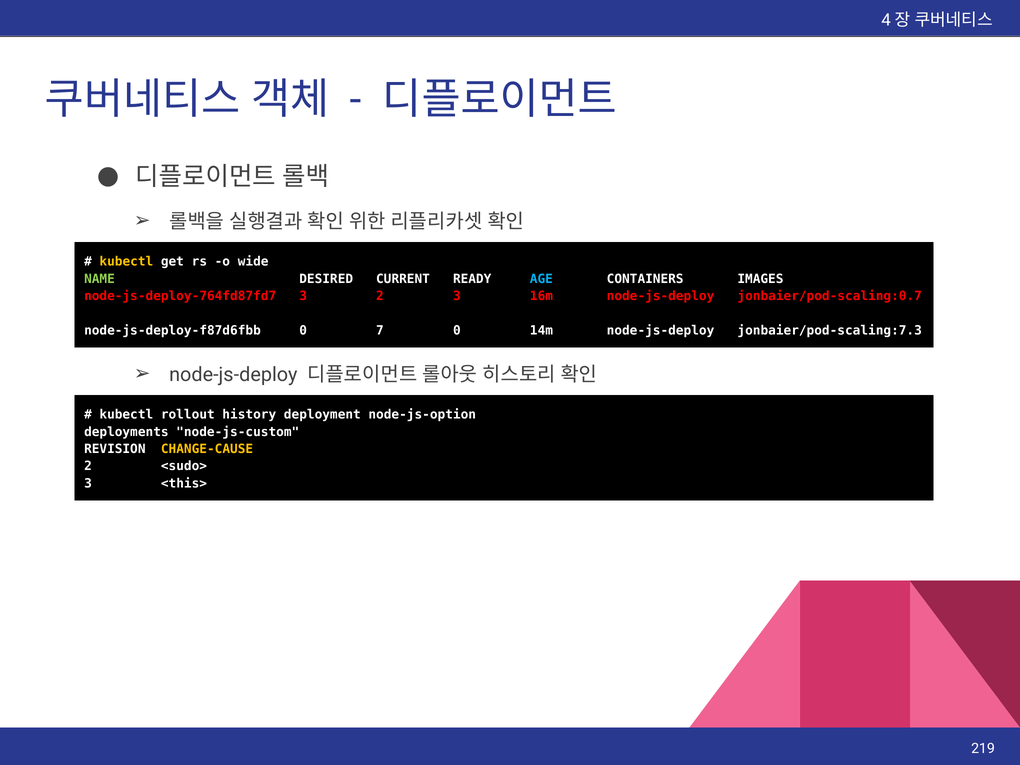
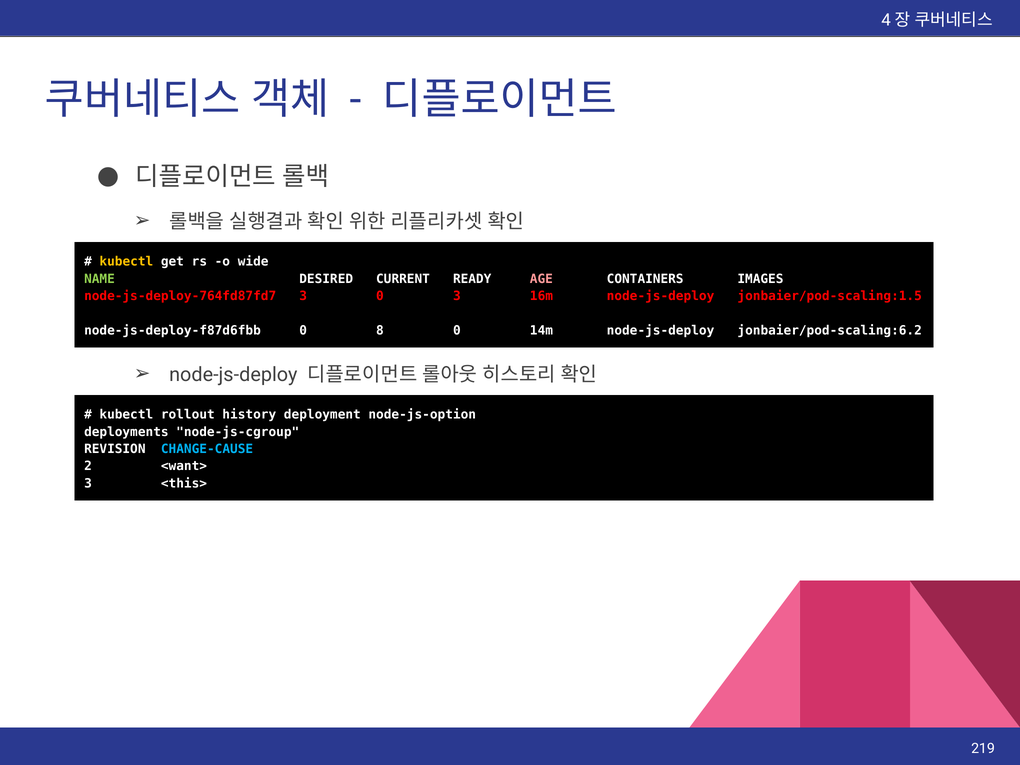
AGE colour: light blue -> pink (541, 279)
3 2: 2 -> 0 (380, 296)
jonbaier/pod-scaling:0.7: jonbaier/pod-scaling:0.7 -> jonbaier/pod-scaling:1.5 (830, 296)
7: 7 -> 8 (380, 330)
jonbaier/pod-scaling:7.3: jonbaier/pod-scaling:7.3 -> jonbaier/pod-scaling:6.2 (830, 330)
node-js-custom: node-js-custom -> node-js-cgroup (238, 432)
CHANGE-CAUSE colour: yellow -> light blue (207, 449)
<sudo>: <sudo> -> <want> (184, 466)
